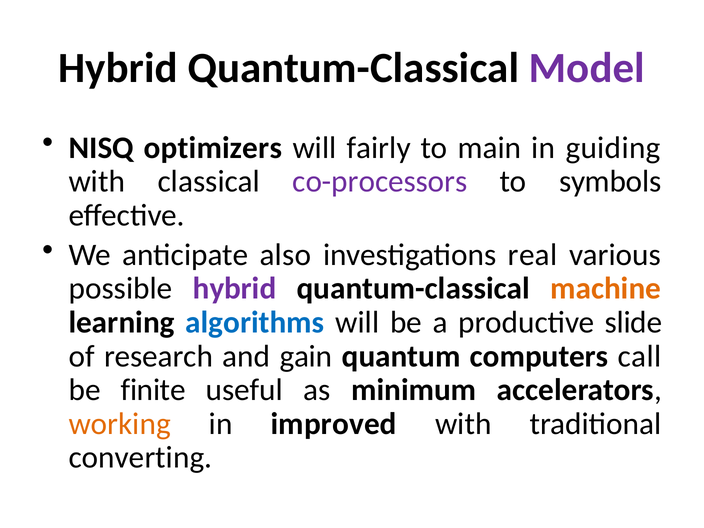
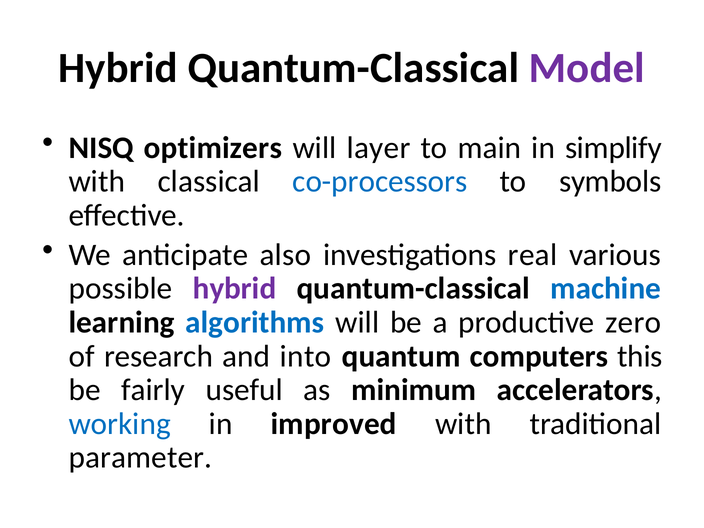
fairly: fairly -> layer (379, 148)
guiding: guiding -> simplify (613, 148)
co-processors colour: purple -> blue (380, 182)
machine colour: orange -> blue (606, 289)
slide: slide -> zero (633, 322)
gain: gain -> into (306, 356)
call: call -> this (640, 356)
finite: finite -> fairly (153, 390)
working colour: orange -> blue (120, 424)
converting: converting -> parameter (140, 458)
